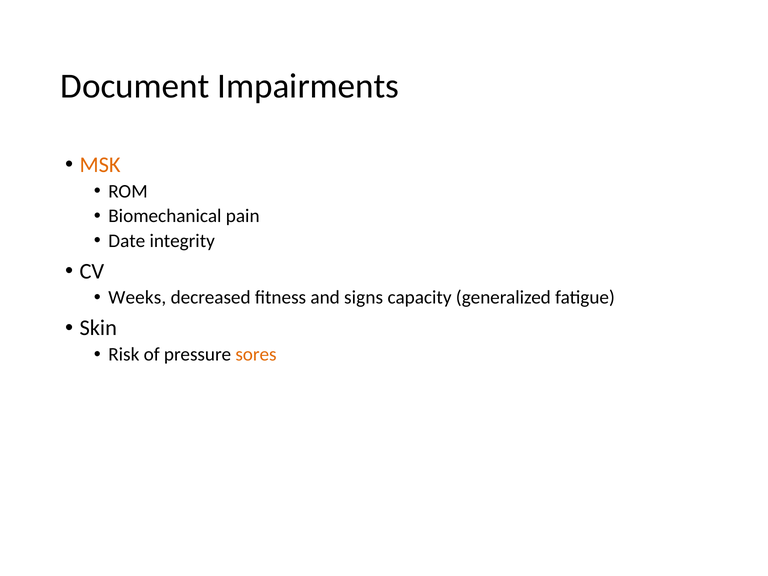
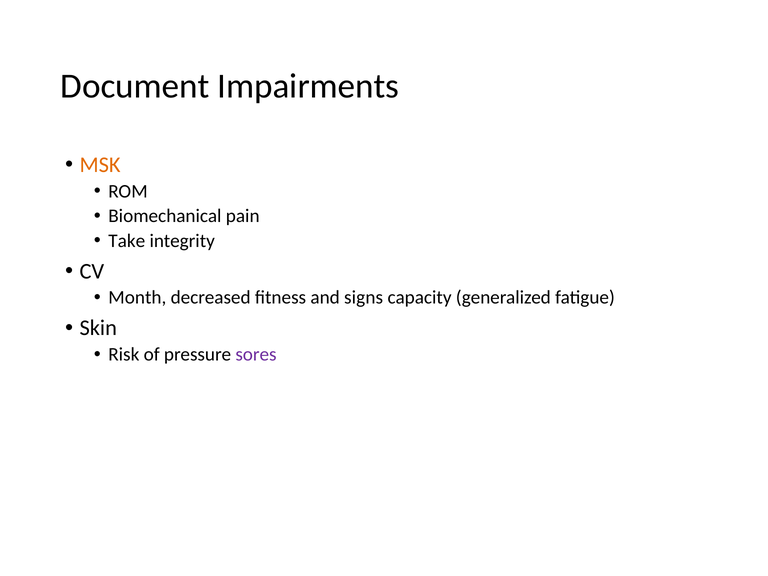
Date: Date -> Take (127, 241)
Weeks: Weeks -> Month (137, 298)
sores colour: orange -> purple (256, 355)
